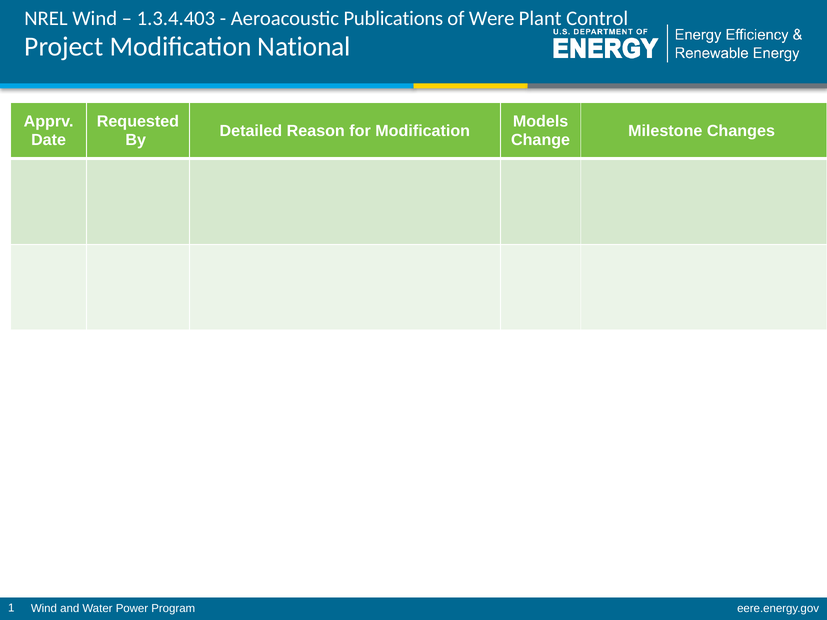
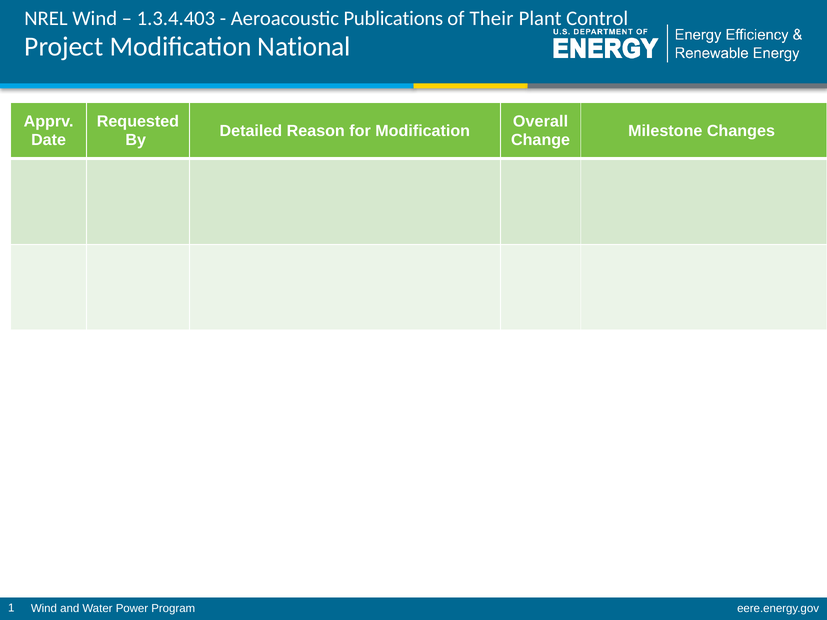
Were: Were -> Their (492, 18)
Models: Models -> Overall (541, 122)
